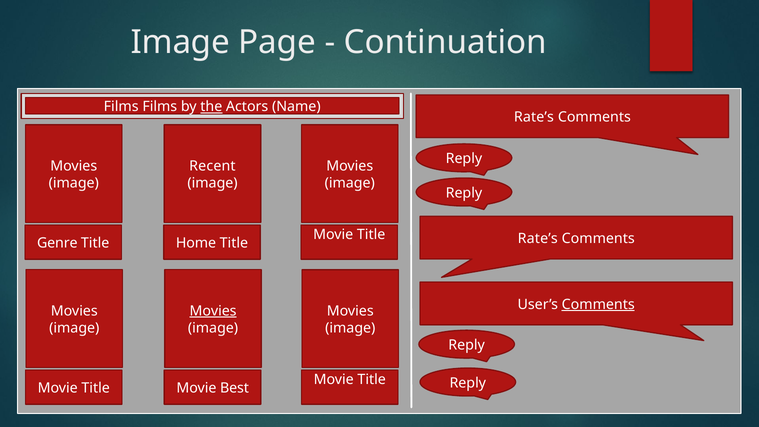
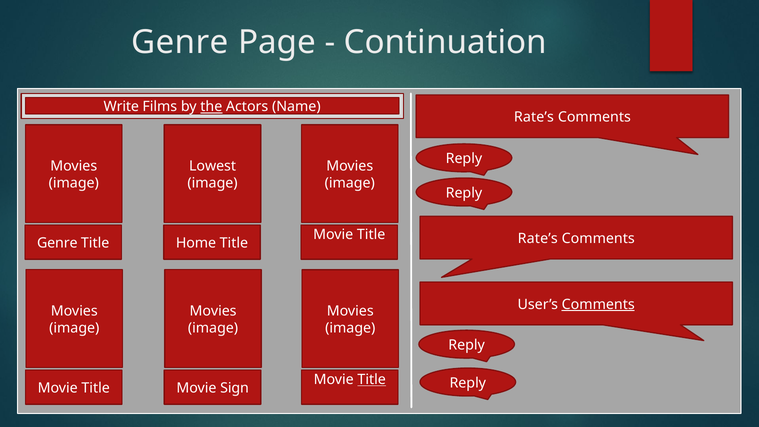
Image: Image -> Genre (180, 42)
Films: Films -> Write (121, 107)
Recent: Recent -> Lowest (213, 166)
Movies underline: present -> none (213, 311)
Title underline: none -> present (372, 380)
Best: Best -> Sign (235, 388)
